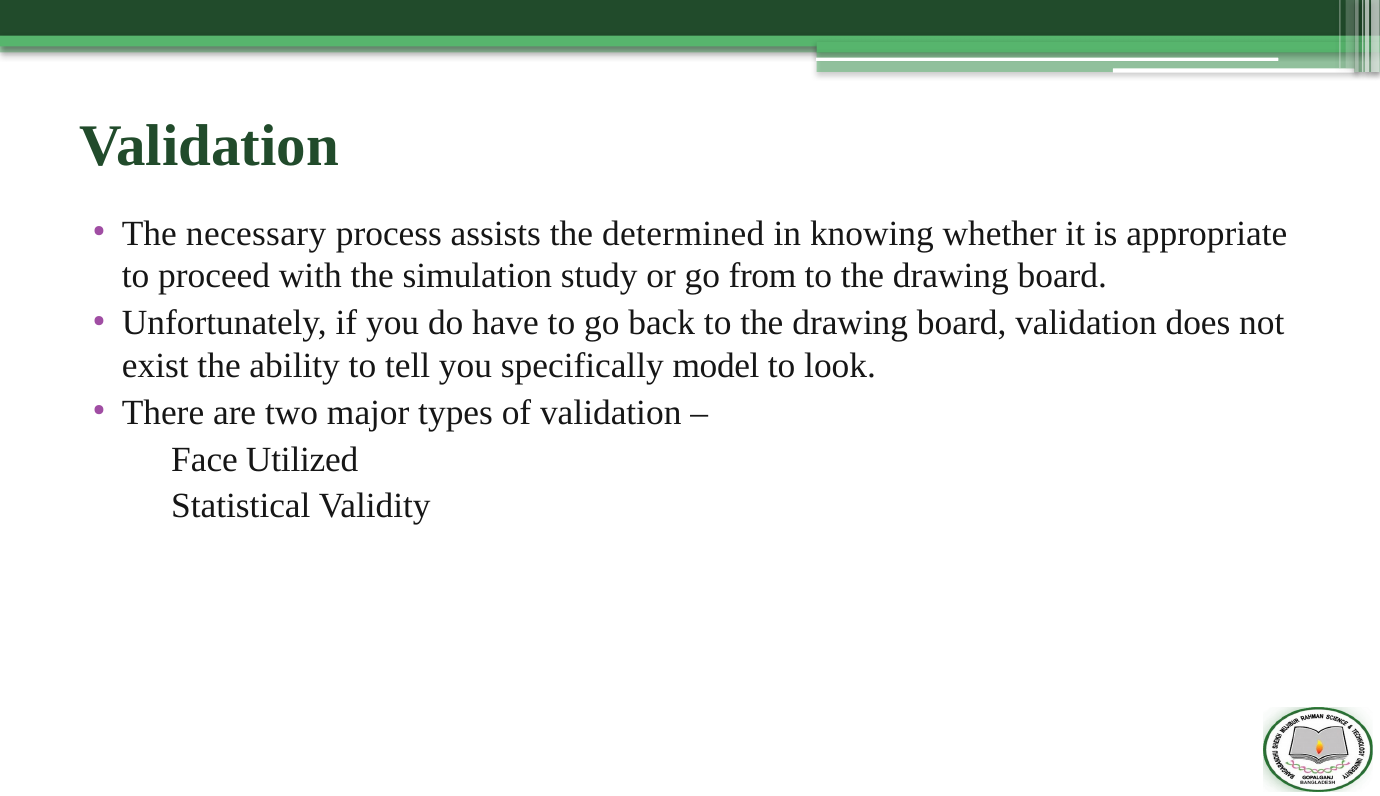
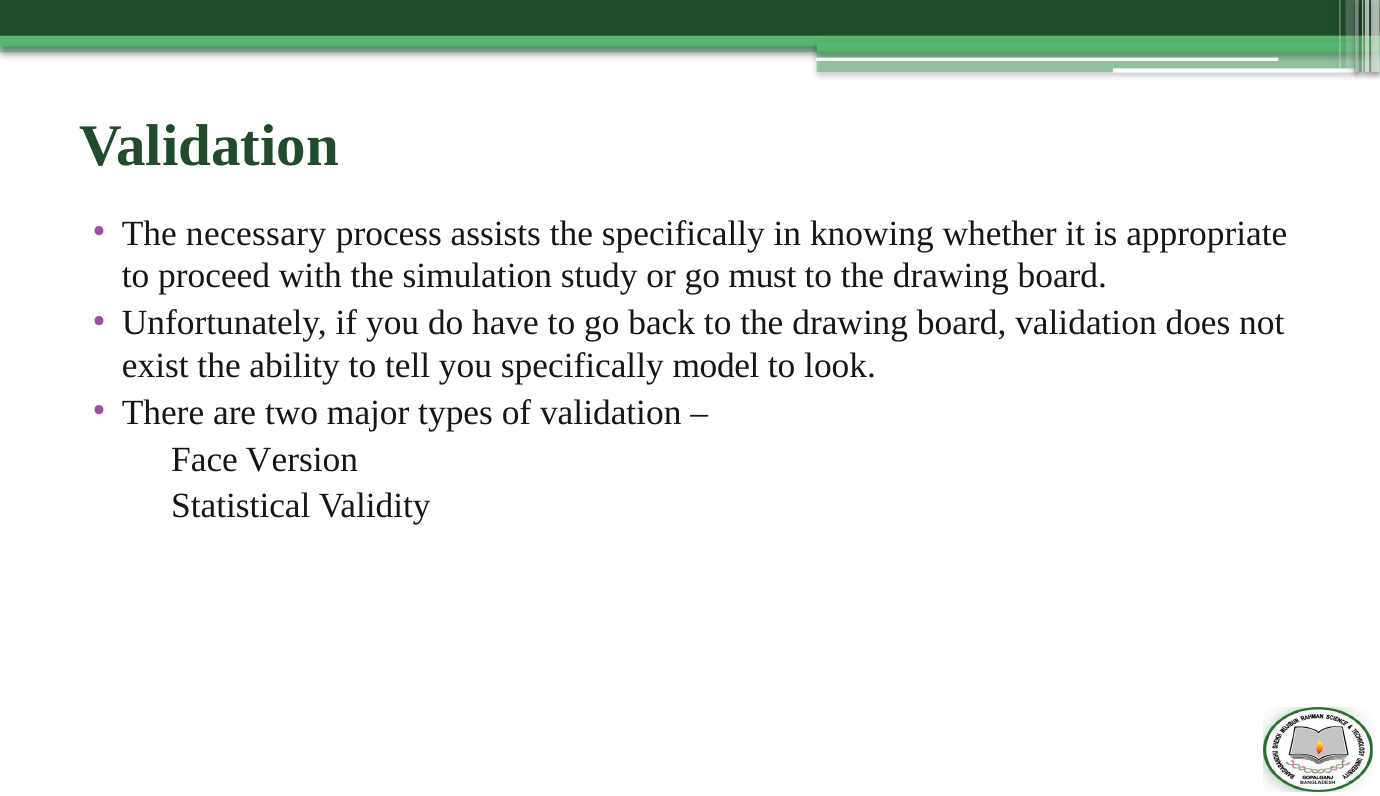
the determined: determined -> specifically (683, 234)
from: from -> must (762, 276)
Utilized: Utilized -> Version (302, 459)
